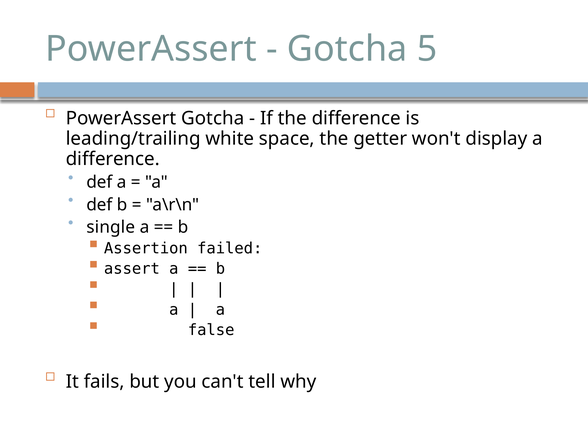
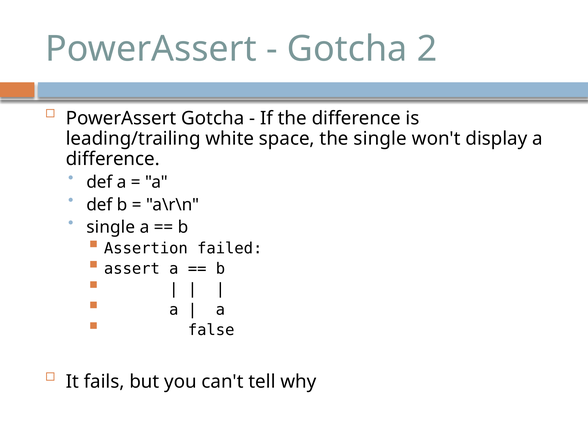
5: 5 -> 2 (427, 49)
the getter: getter -> single (380, 139)
